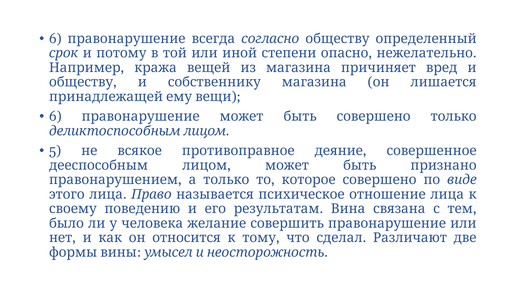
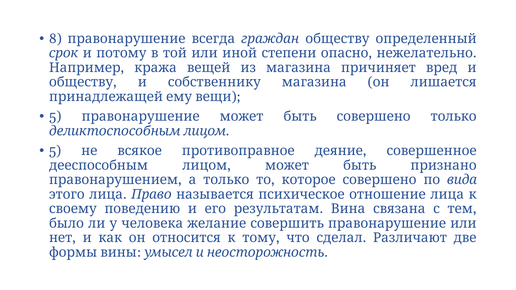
6: 6 -> 8 (55, 39)
согласно: согласно -> граждан (270, 39)
6: 6 -> 5 (55, 117)
виде: виде -> вида (462, 180)
